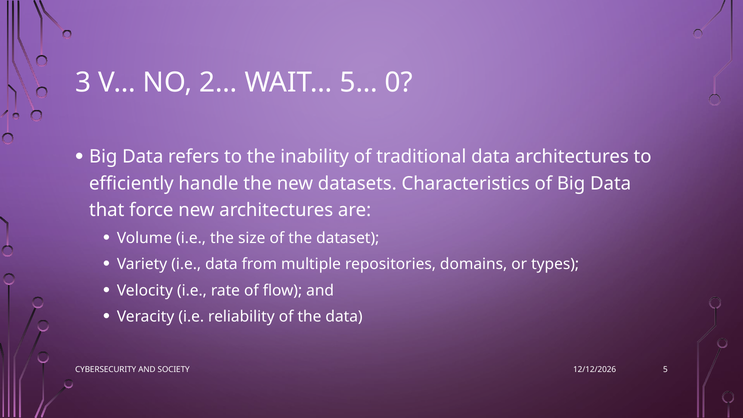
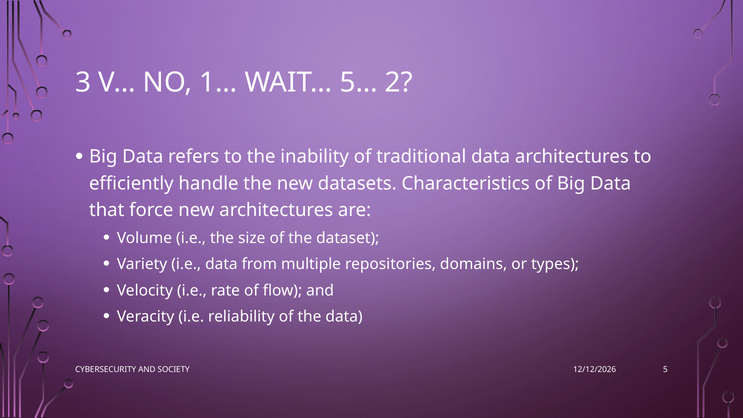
2…: 2… -> 1… (218, 83)
0: 0 -> 2 (399, 83)
